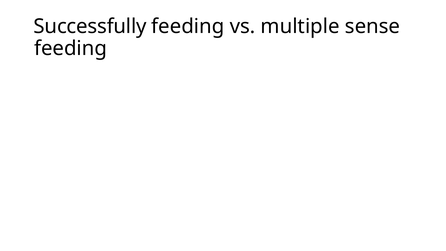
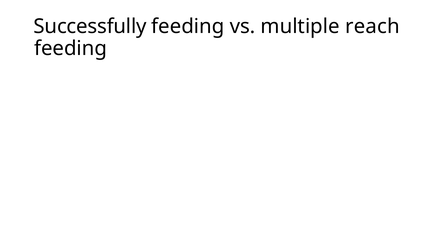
sense: sense -> reach (372, 26)
